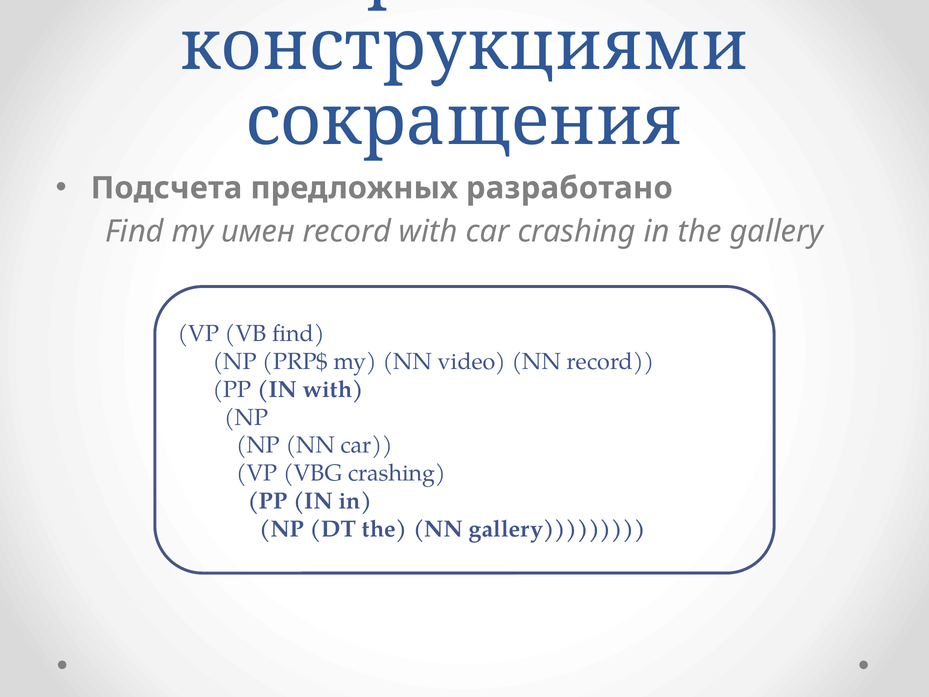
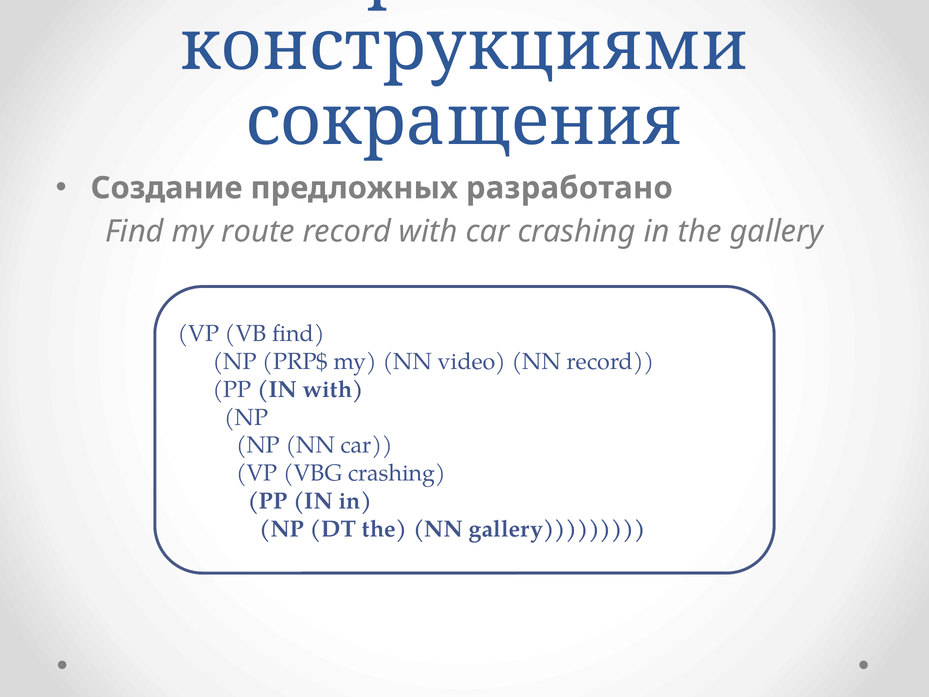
Подсчета: Подсчета -> Создание (167, 188)
имен: имен -> route (258, 231)
